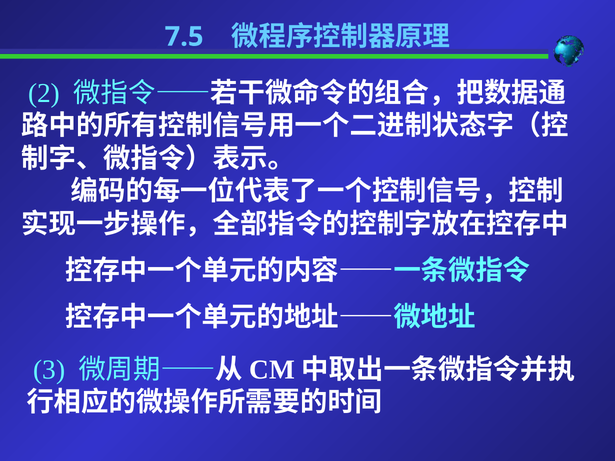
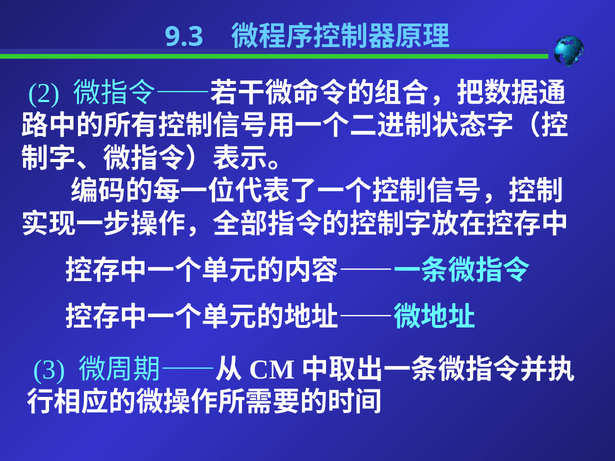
7.5: 7.5 -> 9.3 (184, 37)
